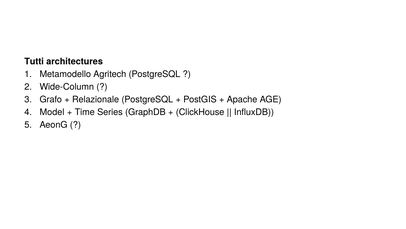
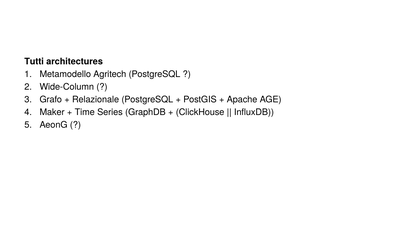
Model: Model -> Maker (52, 112)
